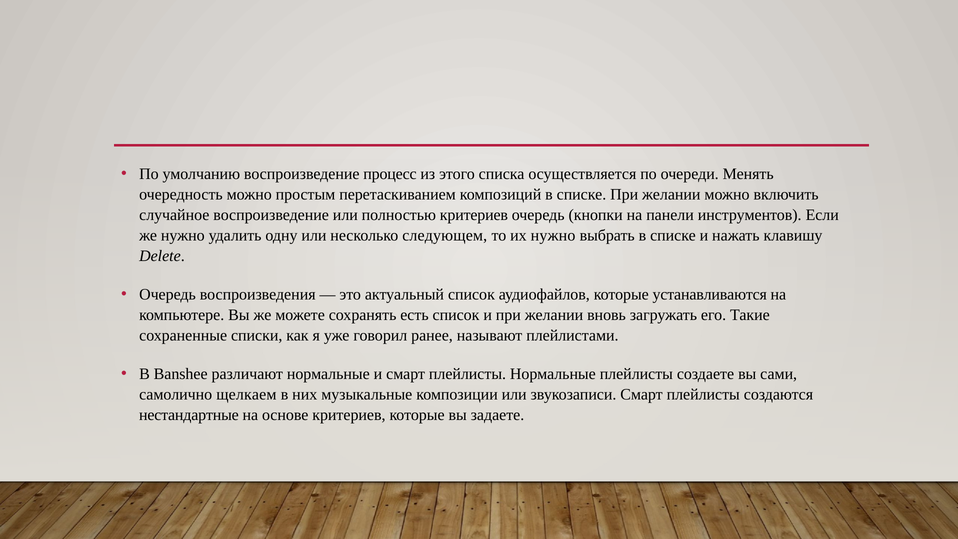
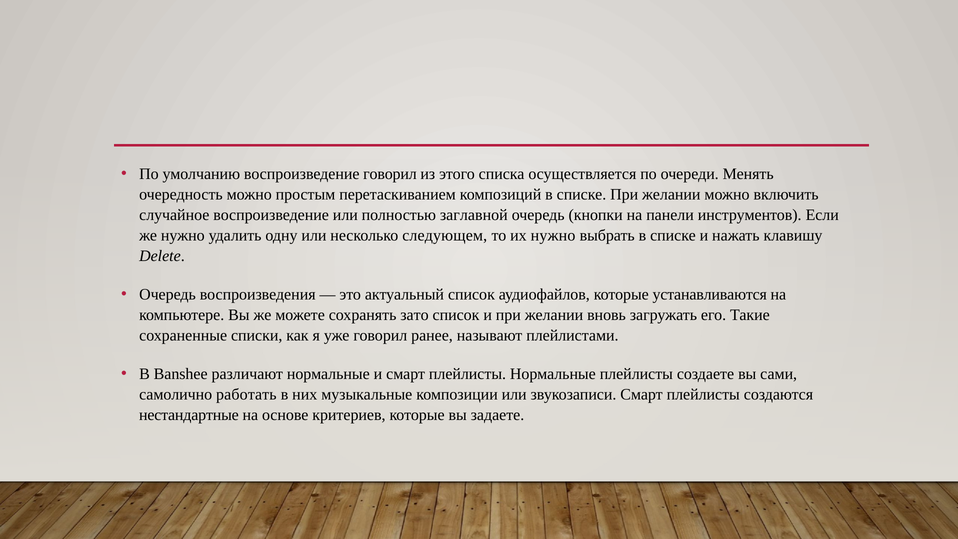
воспроизведение процесс: процесс -> говорил (390, 174)
полностью критериев: критериев -> заглавной (474, 215)
есть: есть -> зато (414, 315)
щелкаем: щелкаем -> работать (246, 394)
